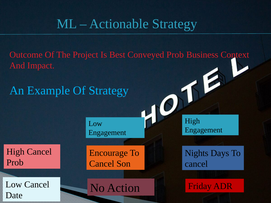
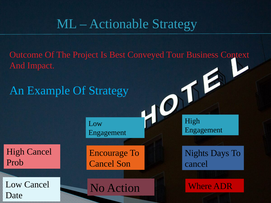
Conveyed Prob: Prob -> Tour (175, 55)
Friday: Friday -> Where (200, 186)
